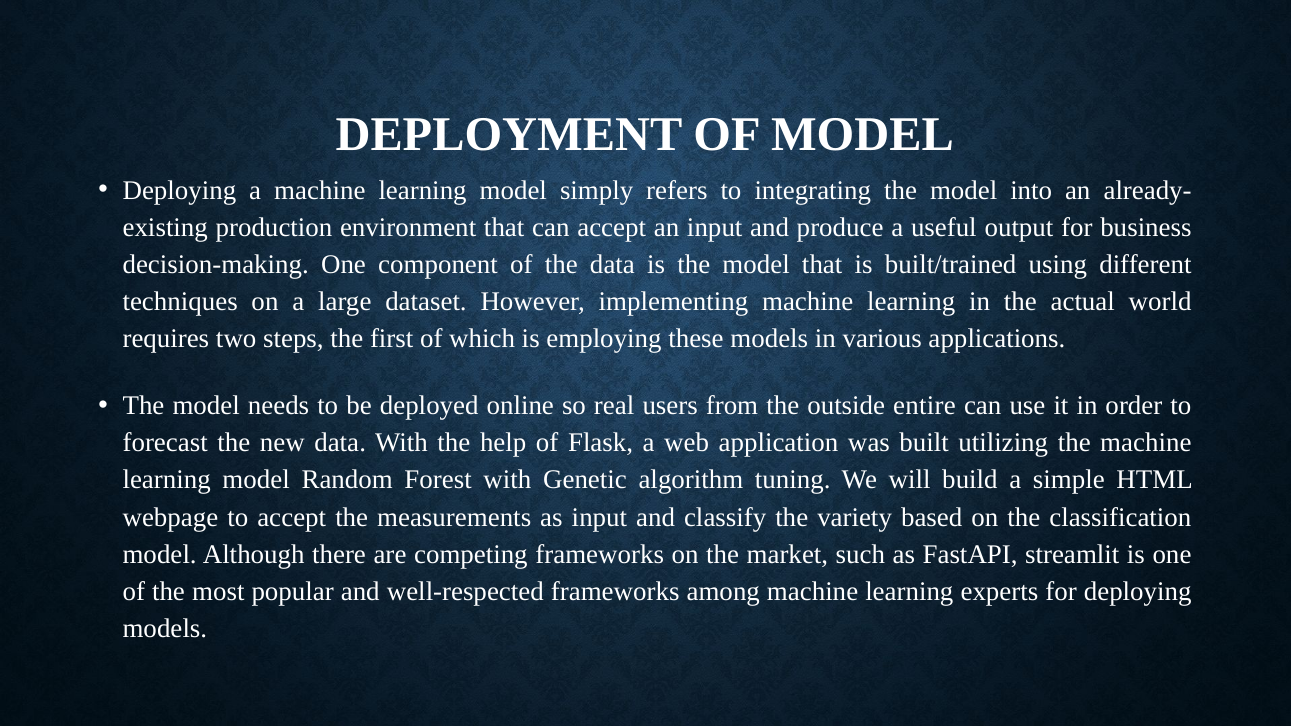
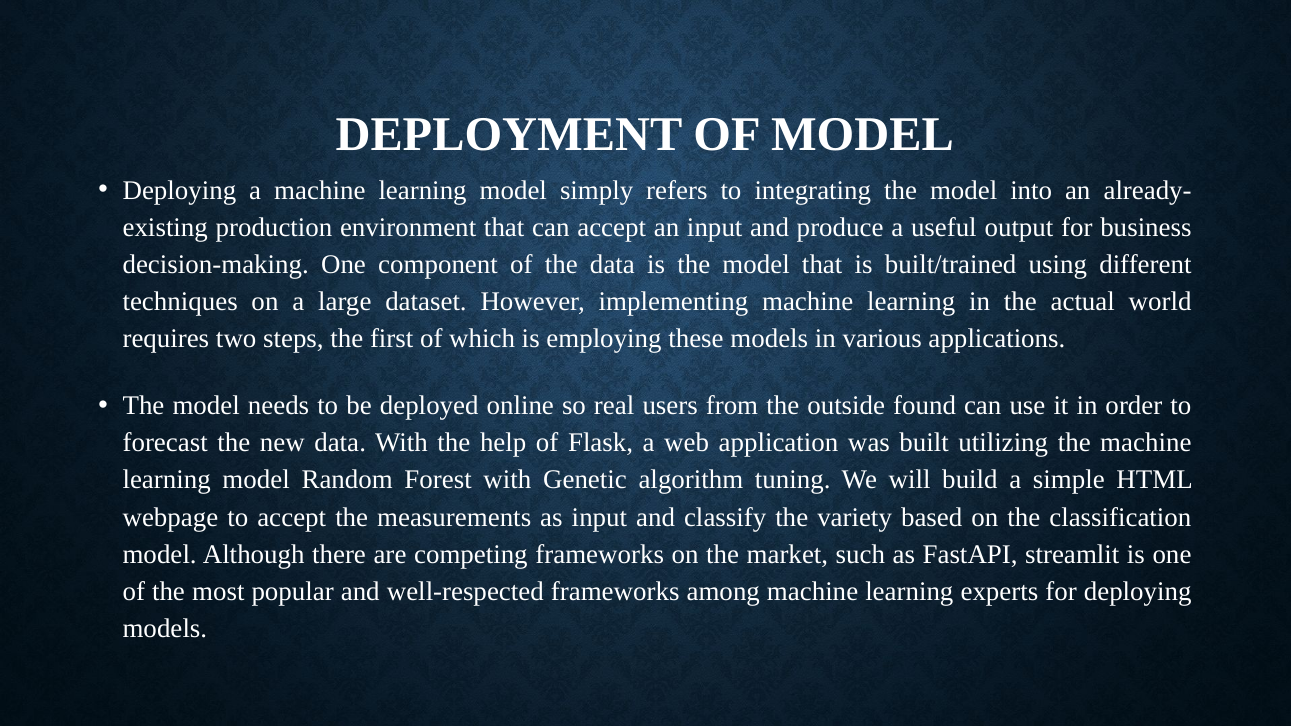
entire: entire -> found (925, 406)
